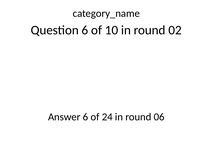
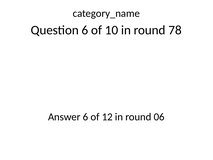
02: 02 -> 78 (175, 30)
24: 24 -> 12 (107, 117)
